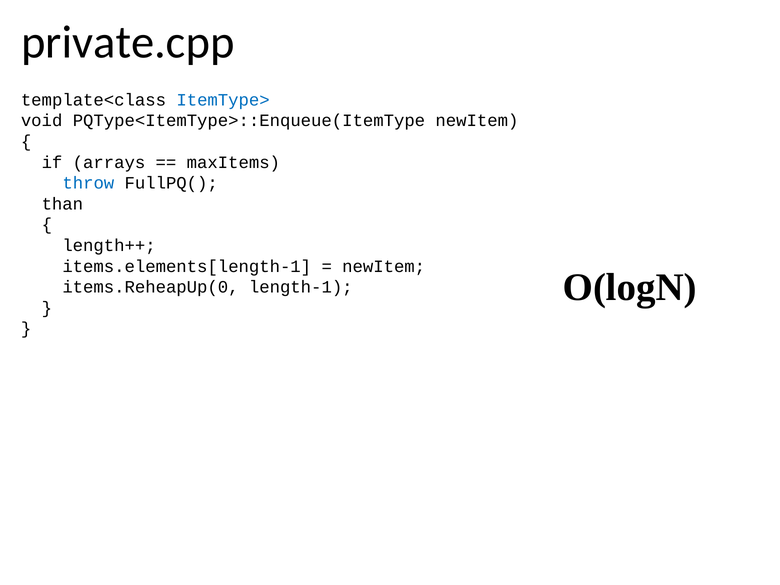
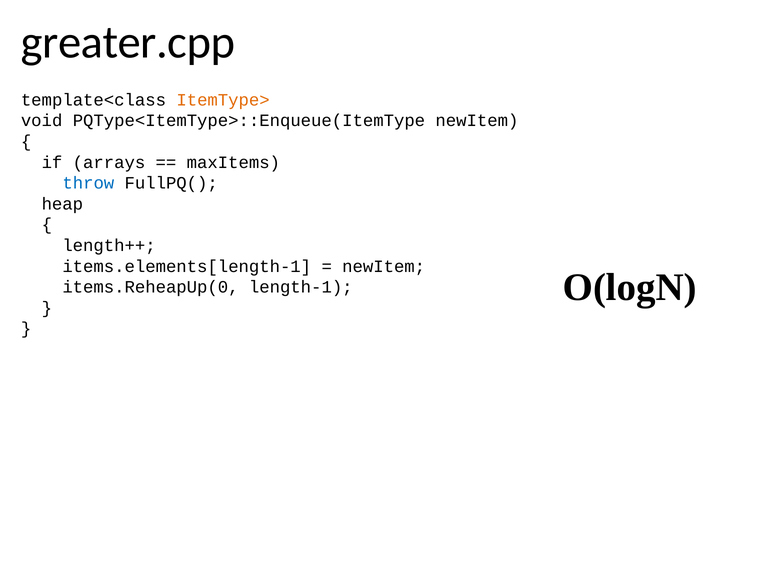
private.cpp: private.cpp -> greater.cpp (128, 43)
ItemType> colour: blue -> orange (223, 100)
than: than -> heap (62, 204)
